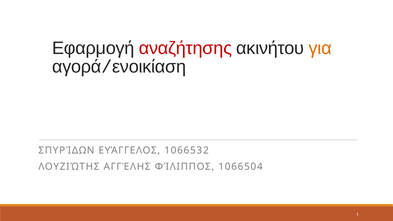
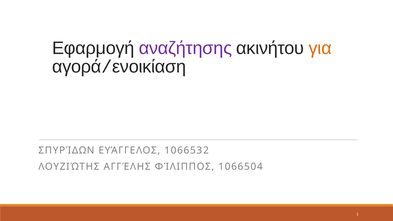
αναζήτησης colour: red -> purple (185, 48)
